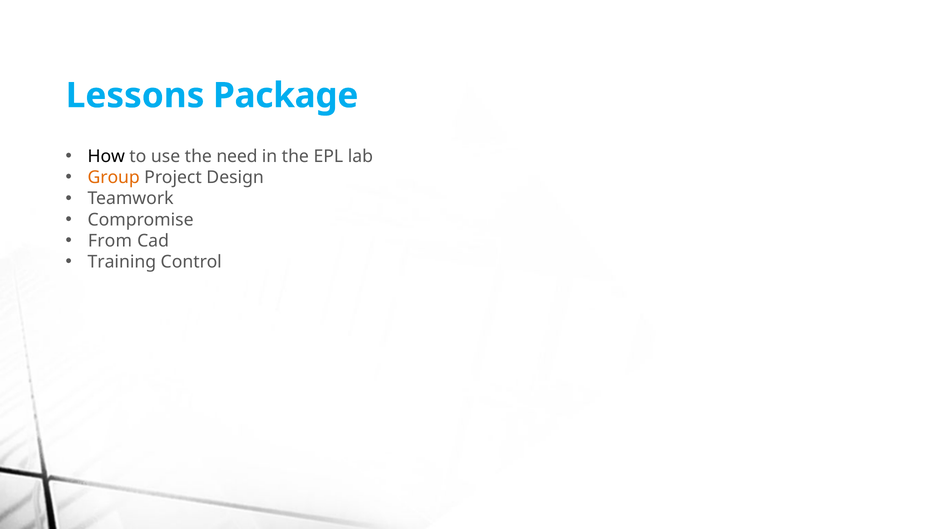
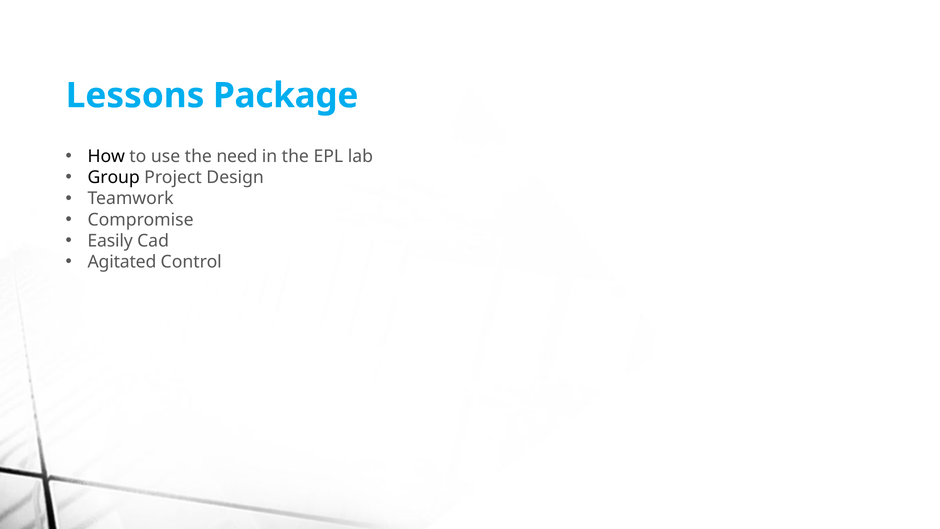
Group colour: orange -> black (114, 177)
From: From -> Easily (110, 241)
Training: Training -> Agitated (122, 262)
